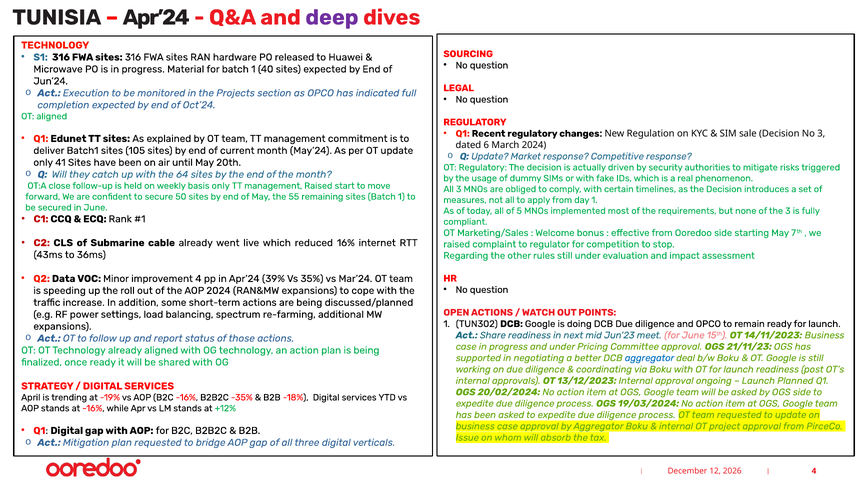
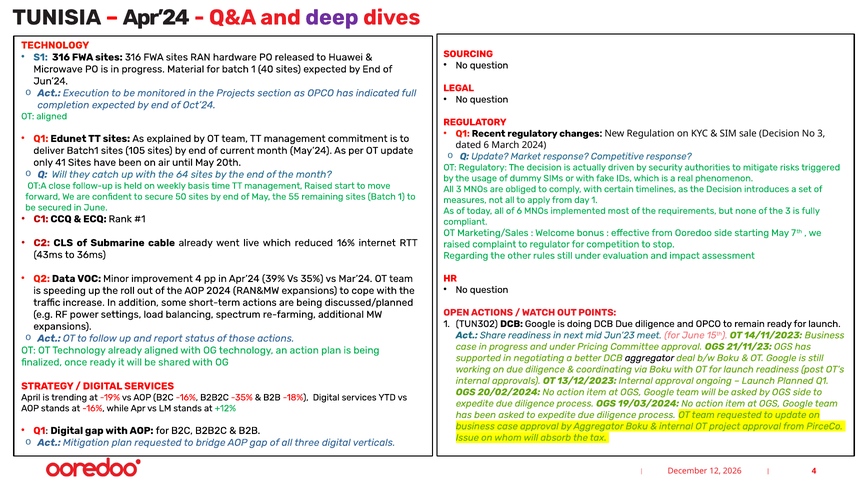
basis only: only -> time (221, 186)
of 5: 5 -> 6 (519, 211)
aggregator colour: blue -> black (650, 358)
